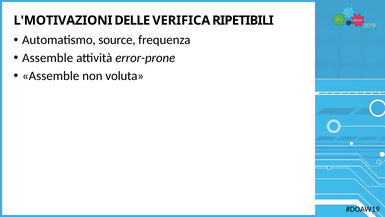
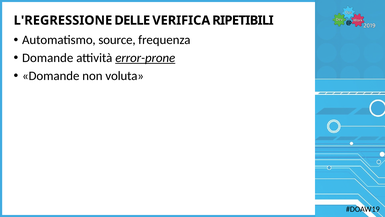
L'MOTIVAZIONI: L'MOTIVAZIONI -> L'REGRESSIONE (63, 20)
Assemble: Assemble -> Domande (48, 58)
error-prone underline: none -> present (145, 58)
Assemble: Assemble -> Domande (51, 76)
